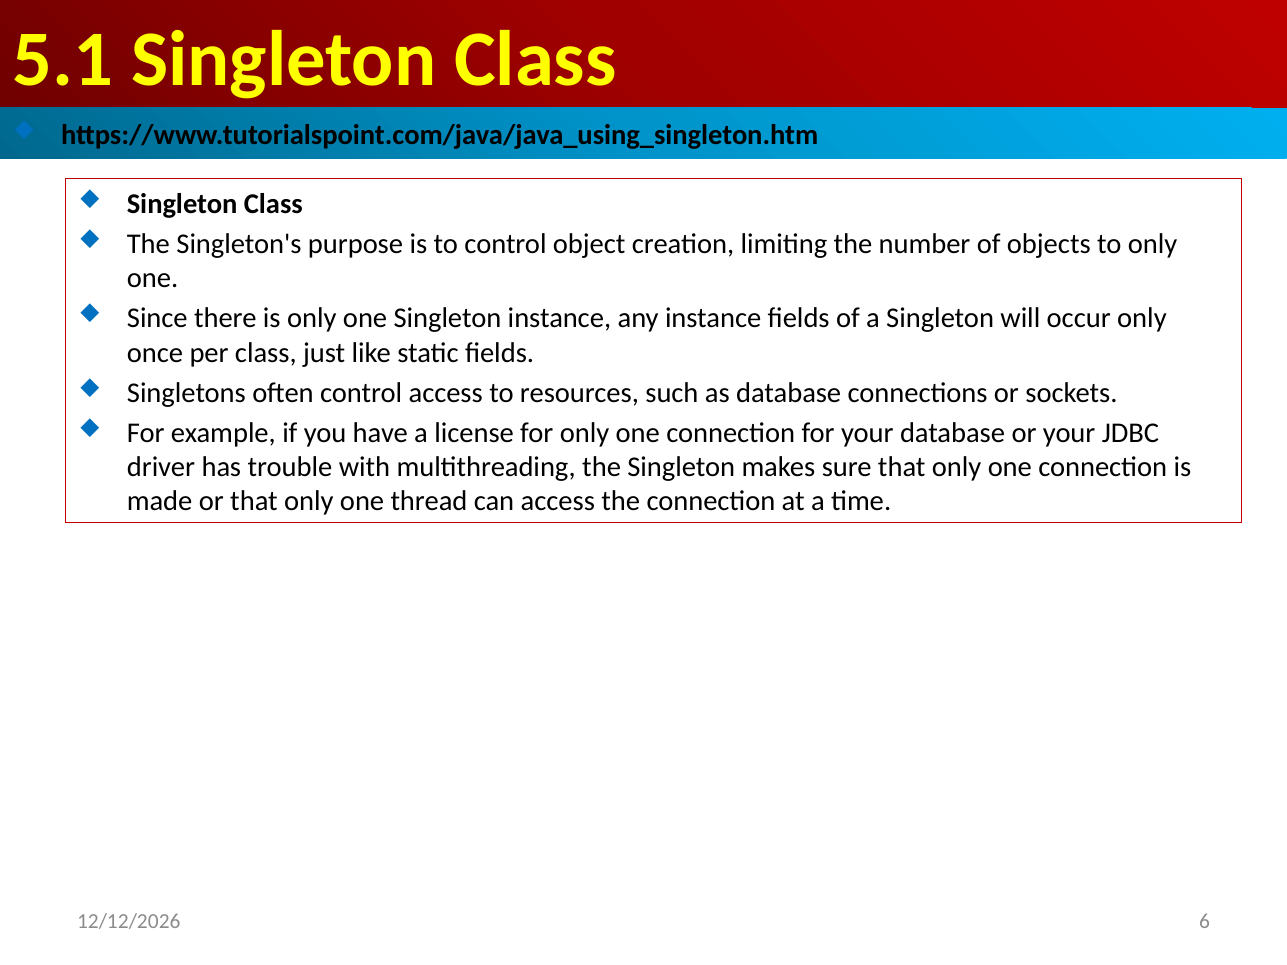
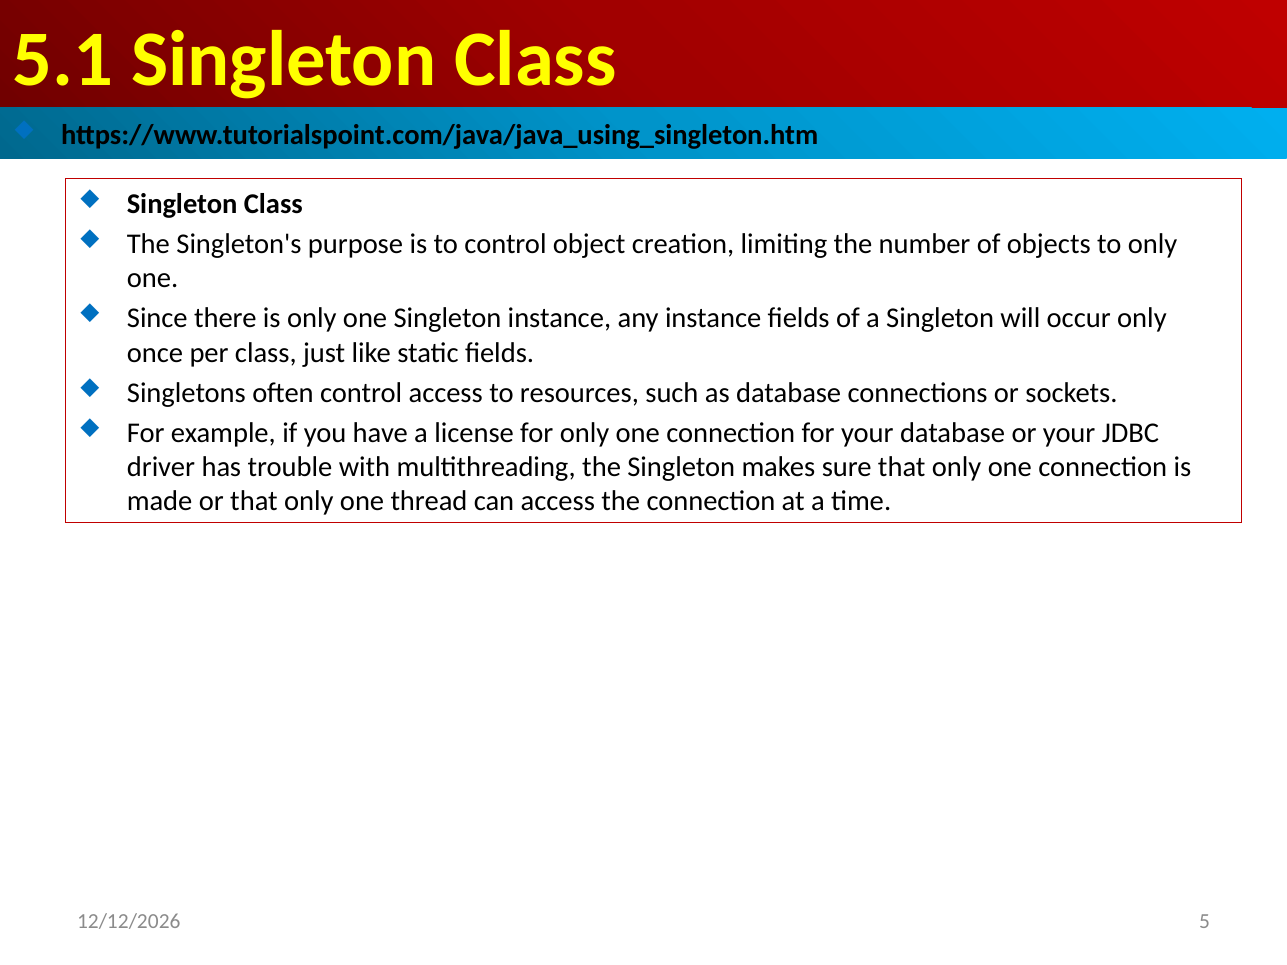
6: 6 -> 5 (1204, 922)
